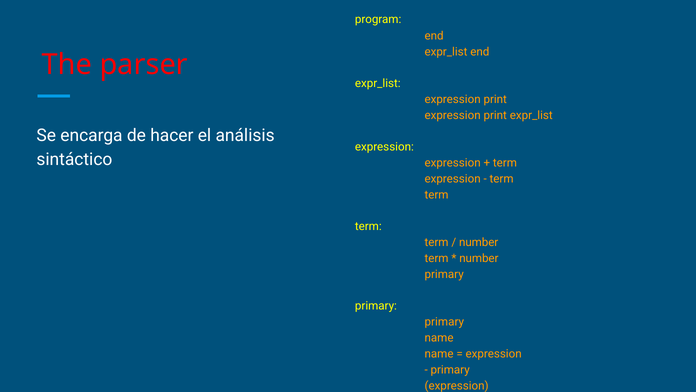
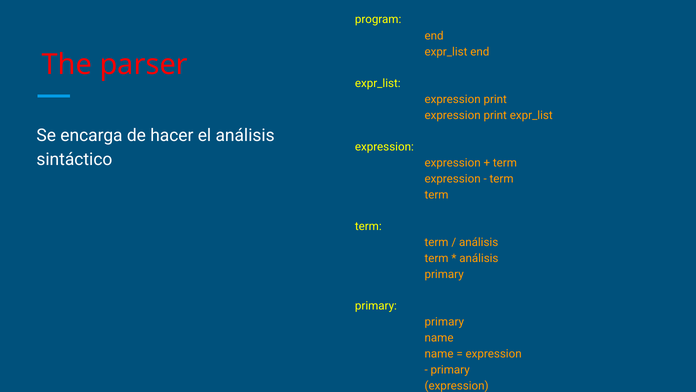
number: number -> análisis (479, 242)
number: number -> análisis (479, 258)
